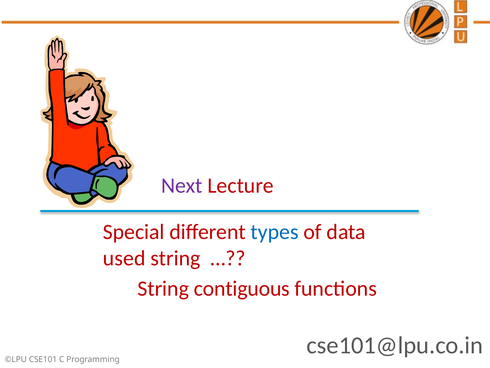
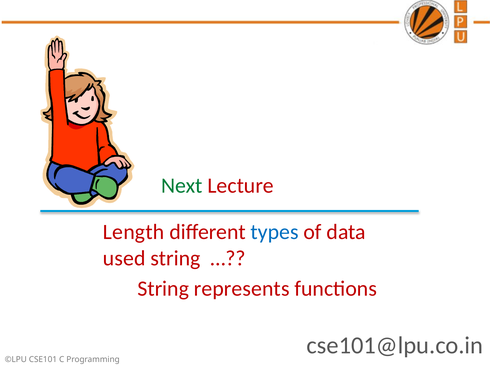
Next colour: purple -> green (182, 185)
Special: Special -> Length (134, 232)
contiguous: contiguous -> represents (242, 288)
